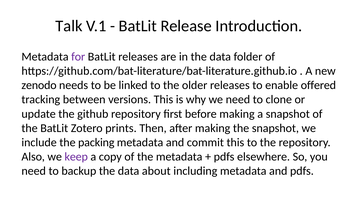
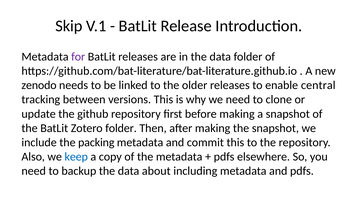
Talk: Talk -> Skip (69, 26)
offered: offered -> central (318, 85)
Zotero prints: prints -> folder (121, 128)
keep colour: purple -> blue (76, 157)
